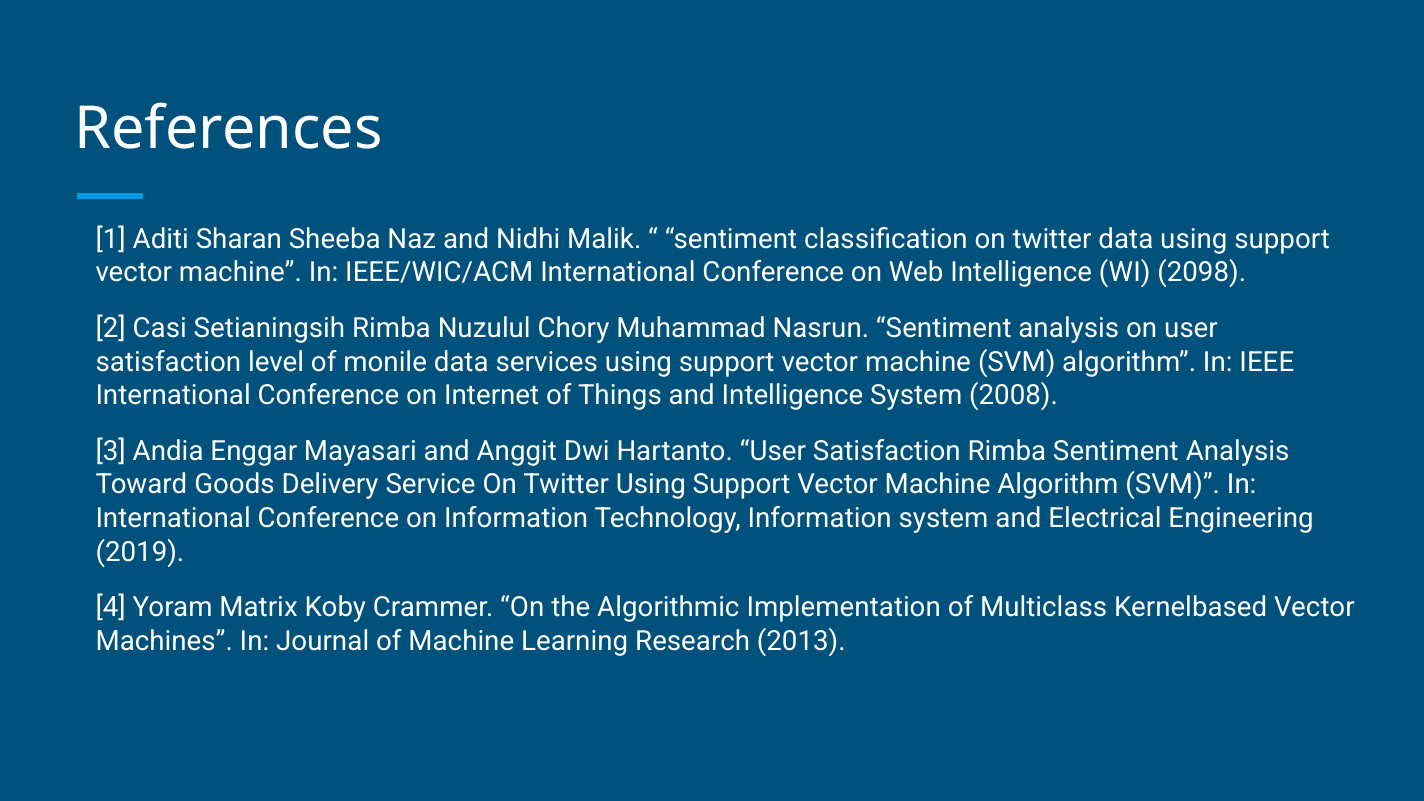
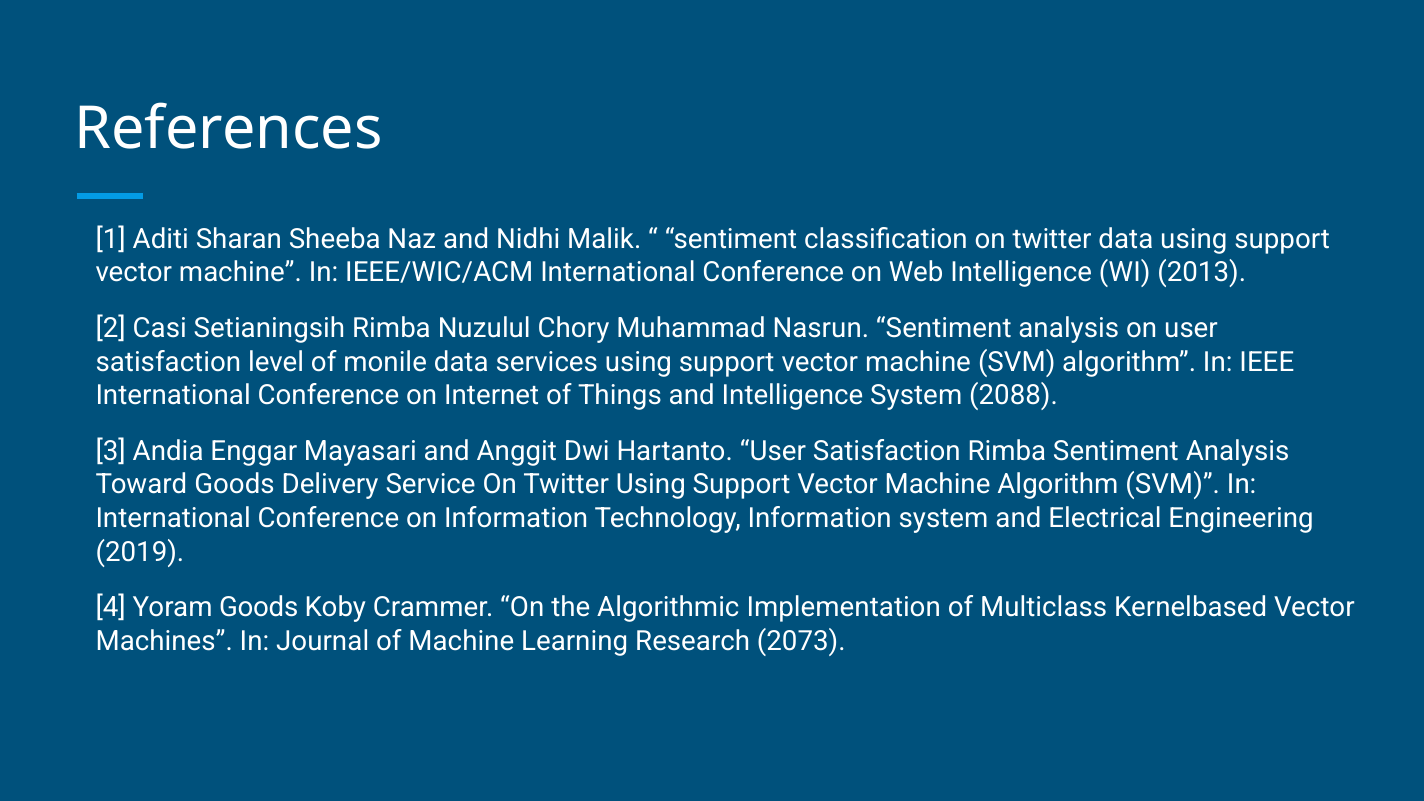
2098: 2098 -> 2013 (1202, 273)
2008: 2008 -> 2088 (1014, 396)
Yoram Matrix: Matrix -> Goods (259, 608)
2013: 2013 -> 2073 (801, 642)
